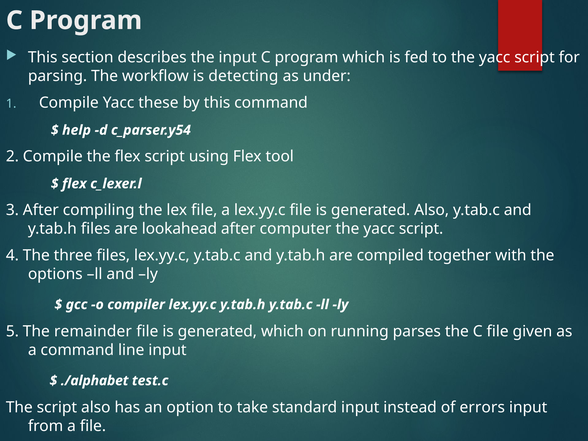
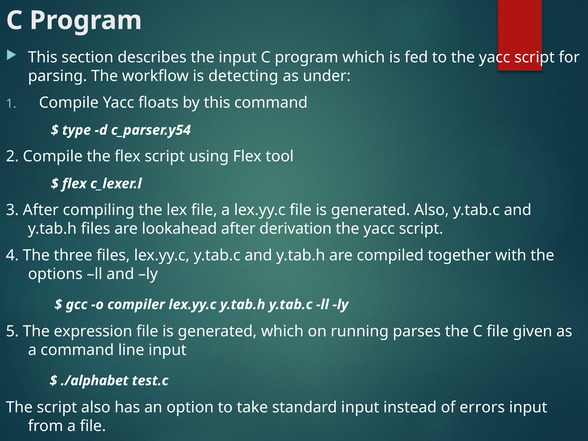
these: these -> floats (158, 103)
help: help -> type (77, 130)
computer: computer -> derivation (296, 229)
remainder: remainder -> expression (93, 331)
